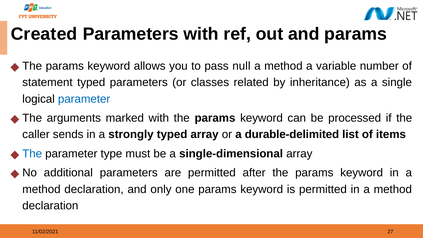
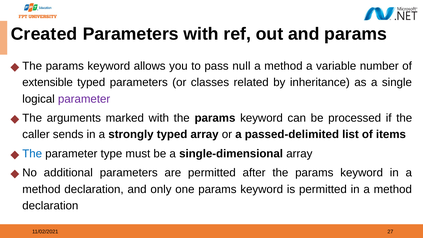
statement: statement -> extensible (48, 82)
parameter colour: blue -> purple (84, 99)
durable-delimited: durable-delimited -> passed-delimited (292, 134)
